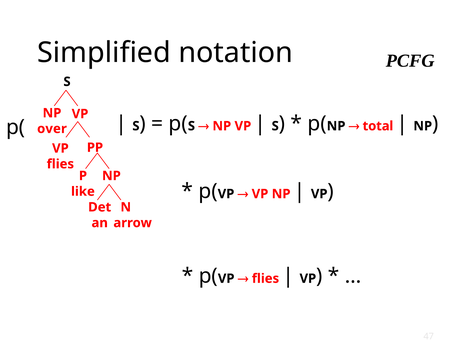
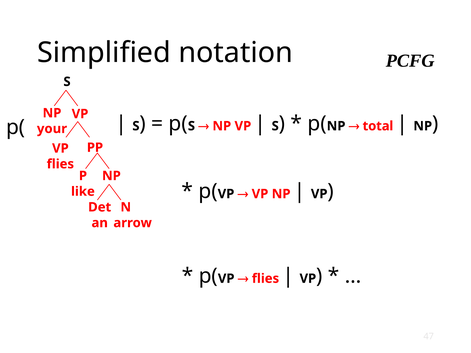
over: over -> your (52, 129)
